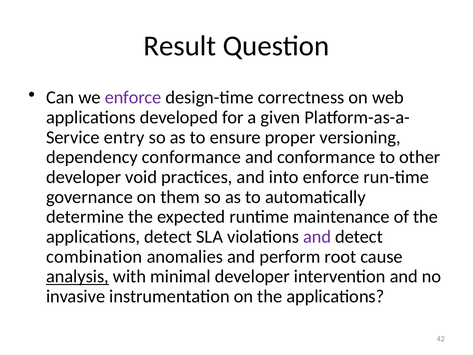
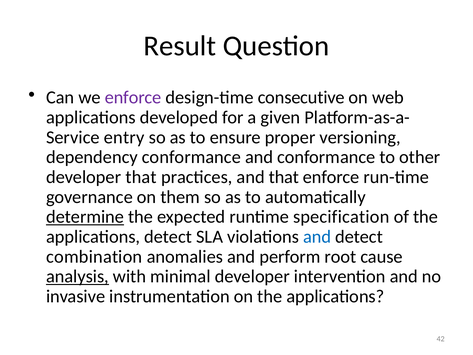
correctness: correctness -> consecutive (301, 97)
developer void: void -> that (141, 177)
and into: into -> that (284, 177)
determine underline: none -> present (85, 217)
maintenance: maintenance -> specification (341, 217)
and colour: purple -> blue (317, 237)
